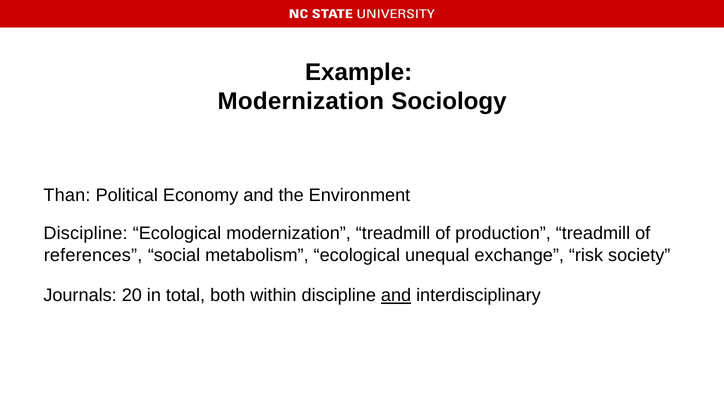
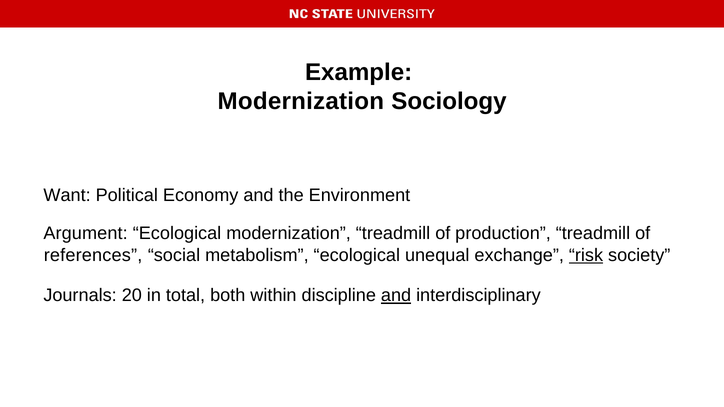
Than: Than -> Want (67, 195)
Discipline: Discipline -> Argument (86, 234)
risk underline: none -> present (586, 255)
